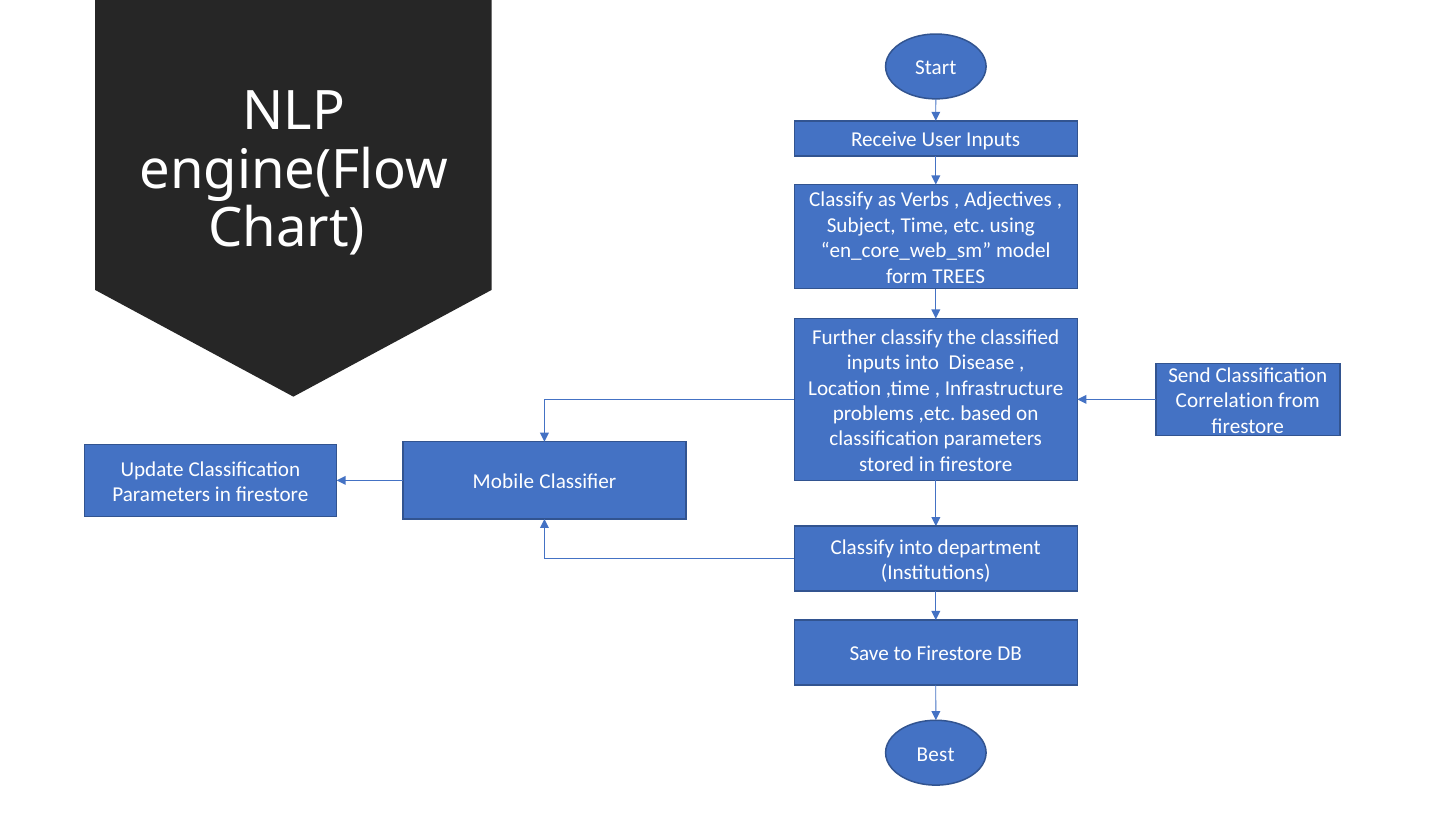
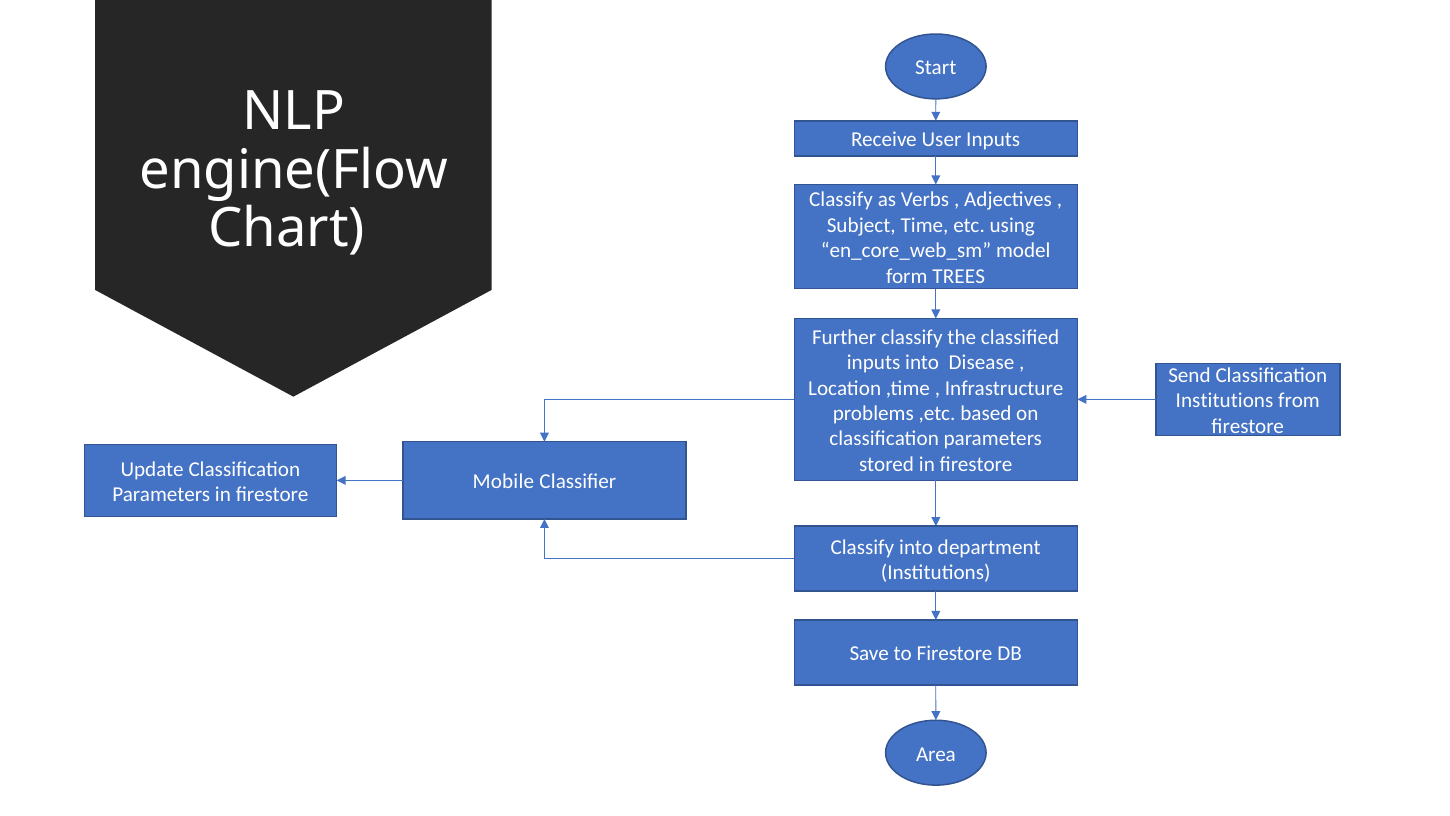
Correlation: Correlation -> Institutions (1225, 401)
Best: Best -> Area (936, 754)
